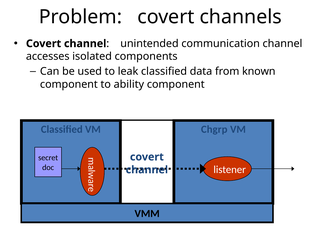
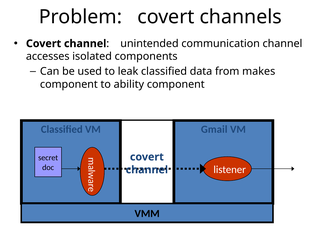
known: known -> makes (259, 71)
Chgrp: Chgrp -> Gmail (214, 129)
